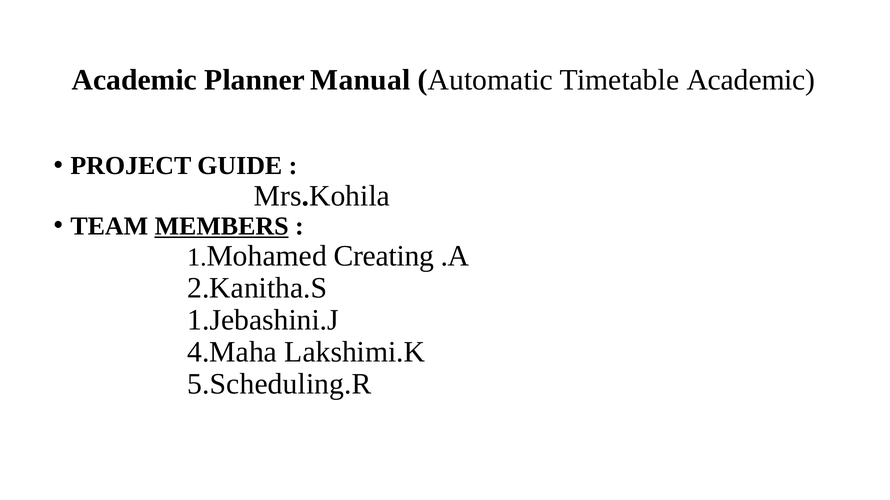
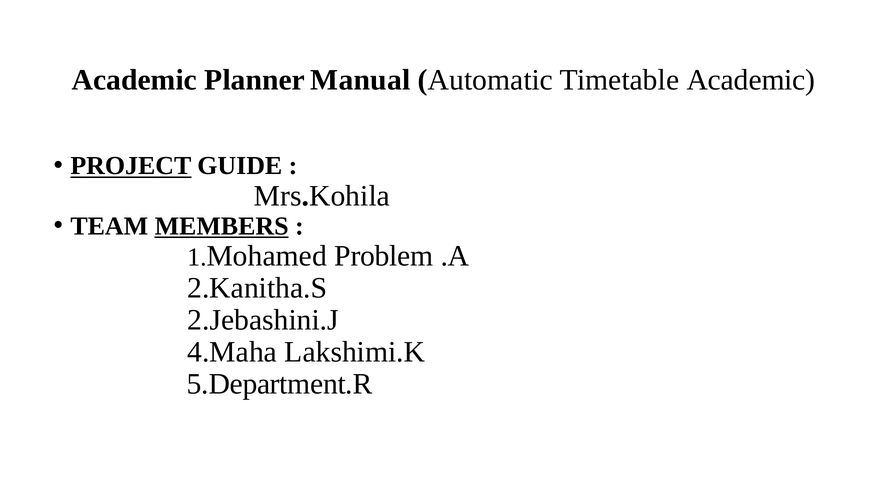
PROJECT underline: none -> present (131, 166)
Creating: Creating -> Problem (384, 256)
1.Jebashini.J: 1.Jebashini.J -> 2.Jebashini.J (263, 320)
5.Scheduling.R: 5.Scheduling.R -> 5.Department.R (280, 385)
